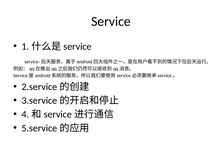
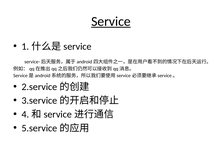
Service underline: none -> present (111, 21)
